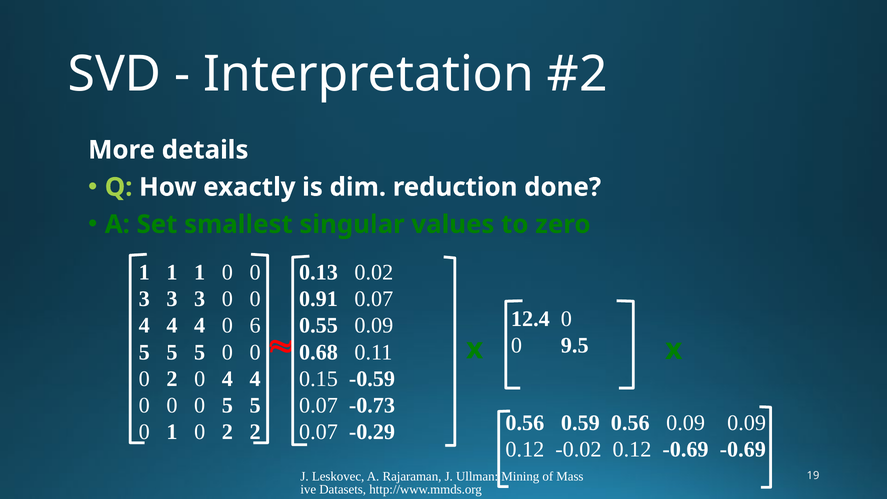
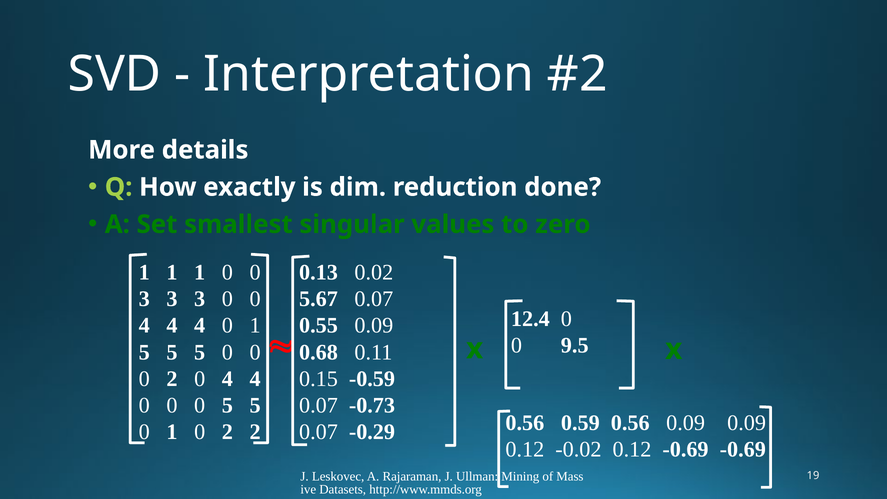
0.91: 0.91 -> 5.67 (318, 299)
4 0 6: 6 -> 1 (255, 326)
